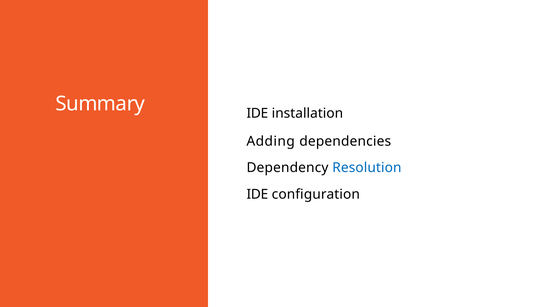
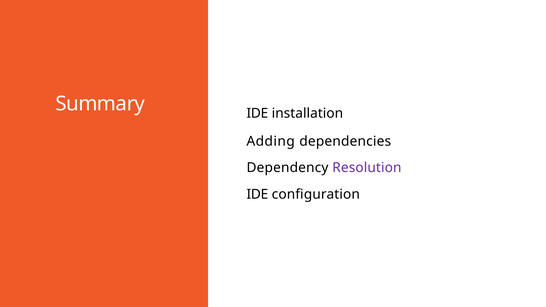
Resolution colour: blue -> purple (367, 168)
